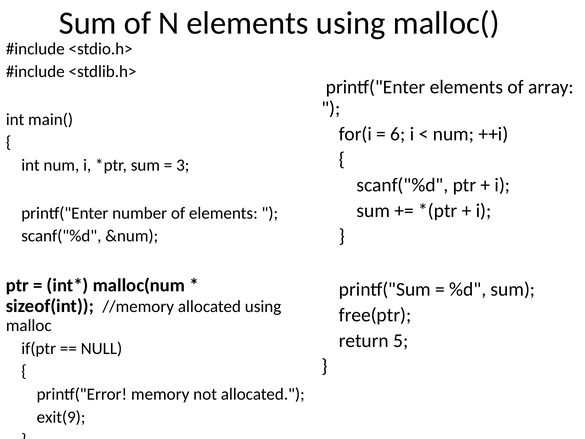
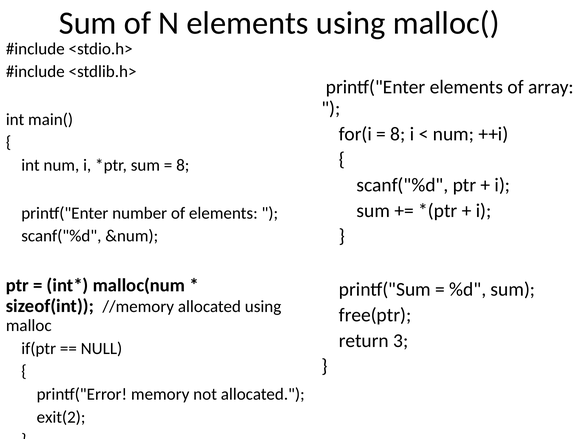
6: 6 -> 8 (398, 134)
3: 3 -> 8 (183, 165)
5: 5 -> 3 (401, 340)
exit(9: exit(9 -> exit(2 (61, 417)
